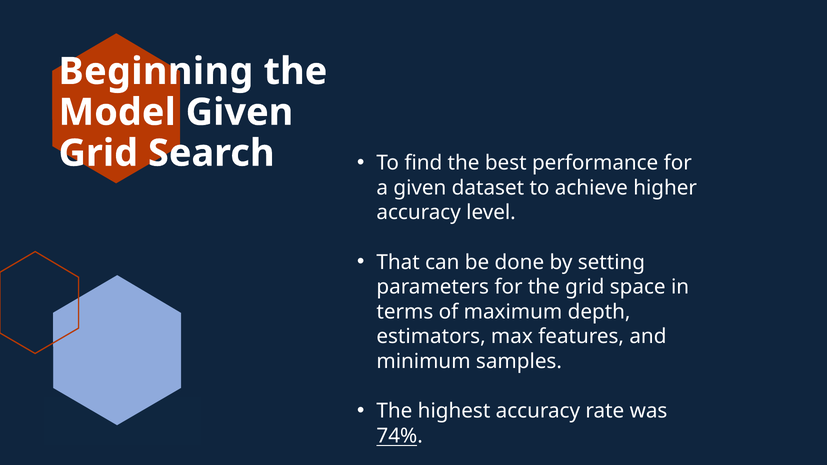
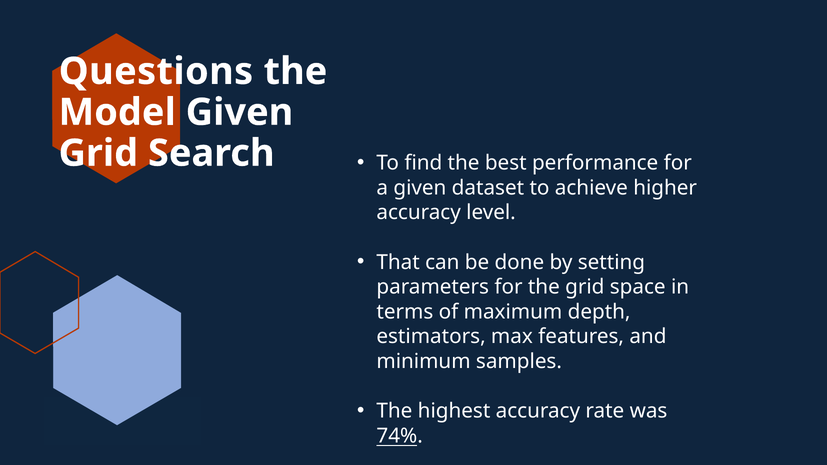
Beginning: Beginning -> Questions (156, 71)
